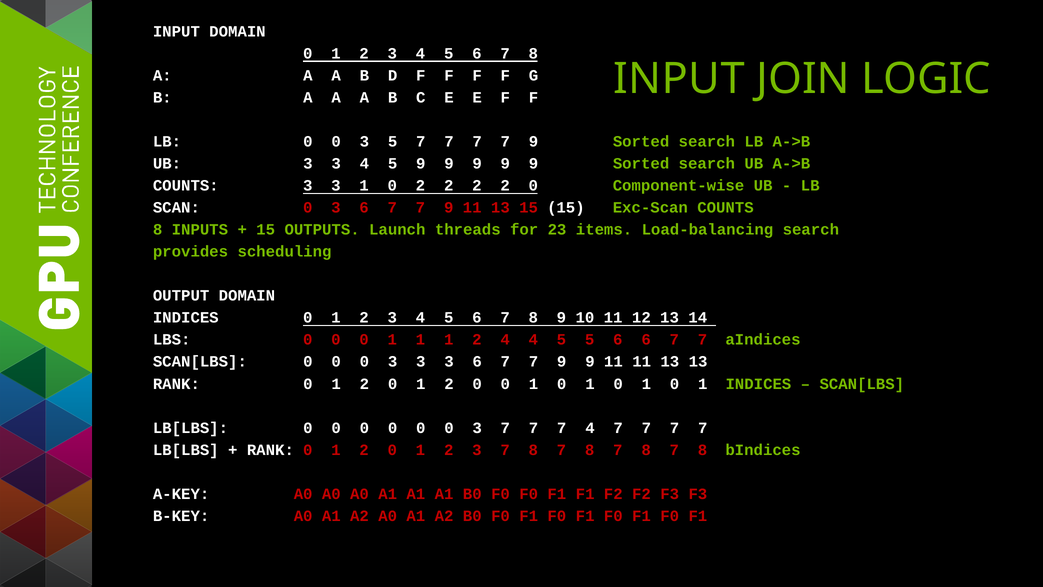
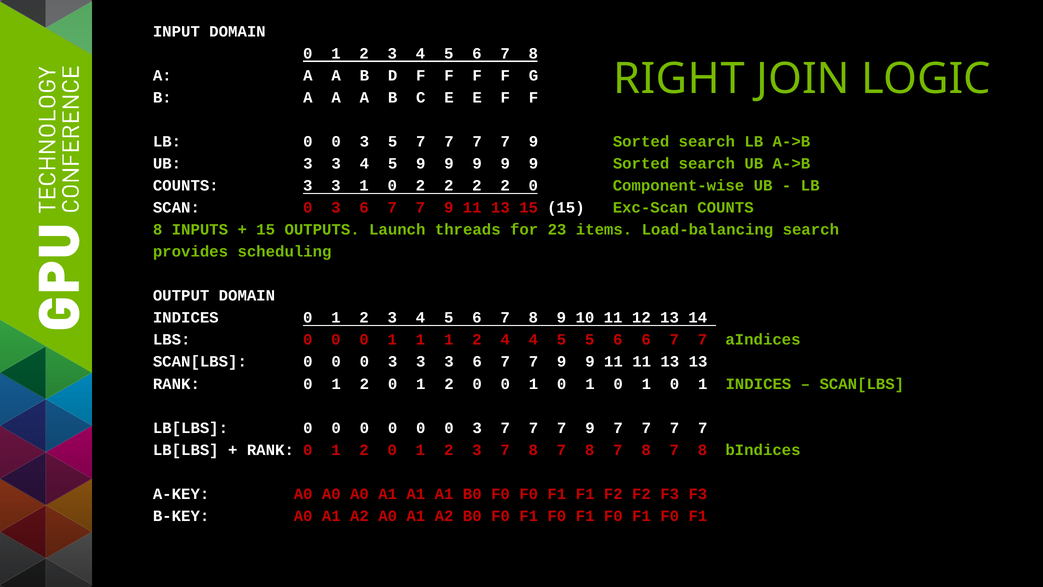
INPUT: INPUT -> RIGHT (679, 79)
4: 4 -> 9 (590, 428)
